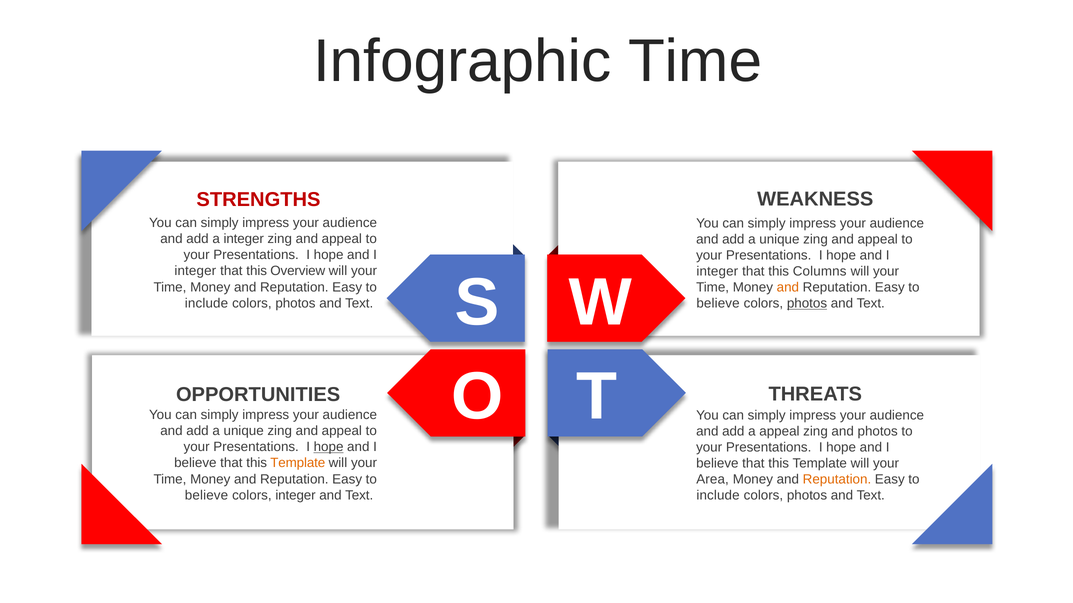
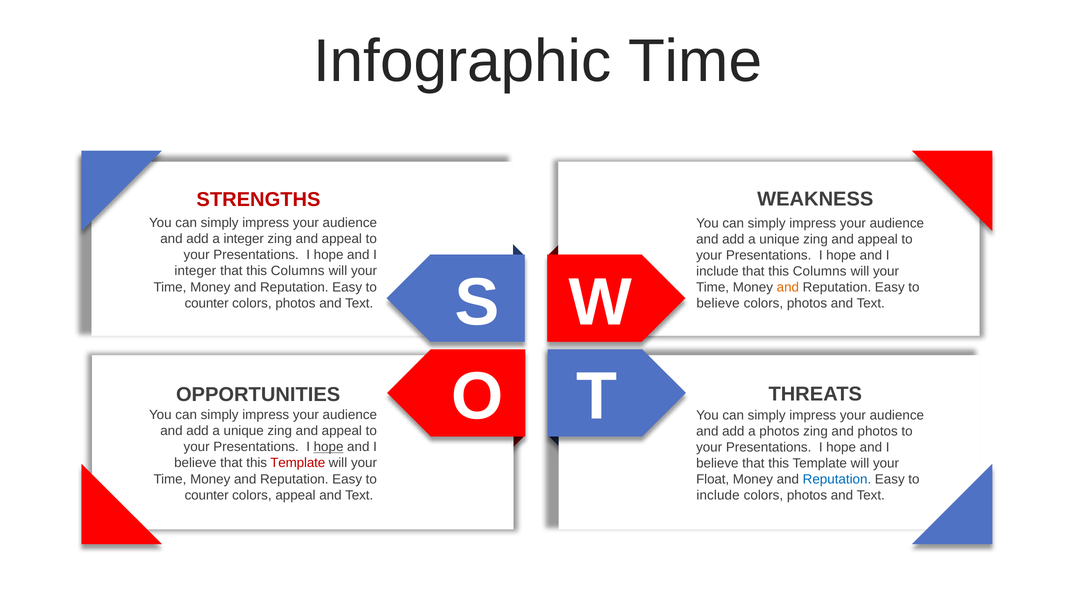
Overview: Overview -> Columns (298, 271)
integer: integer -> include (717, 272)
include: include -> counter (207, 303)
photos underline: present -> none (807, 304)
a appeal: appeal -> photos (779, 432)
Template colour: orange -> red (298, 464)
Area: Area -> Float (713, 480)
Reputation colour: orange -> blue (837, 480)
believe: believe -> counter (207, 496)
colors integer: integer -> appeal (295, 496)
